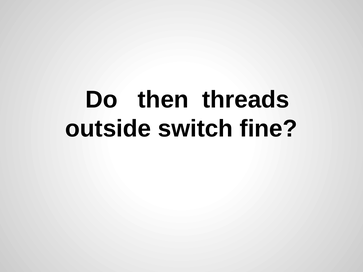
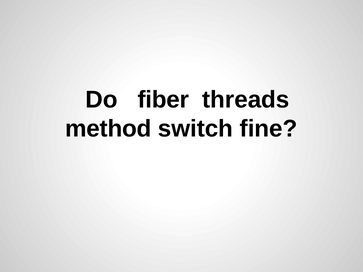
then: then -> fiber (163, 100)
outside: outside -> method (108, 129)
